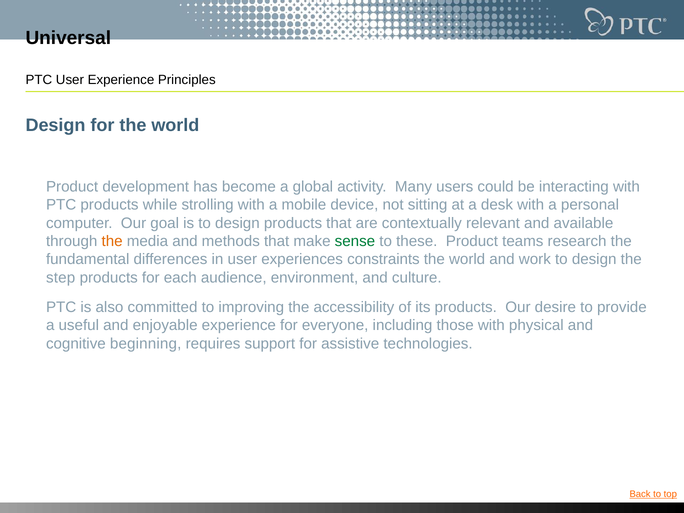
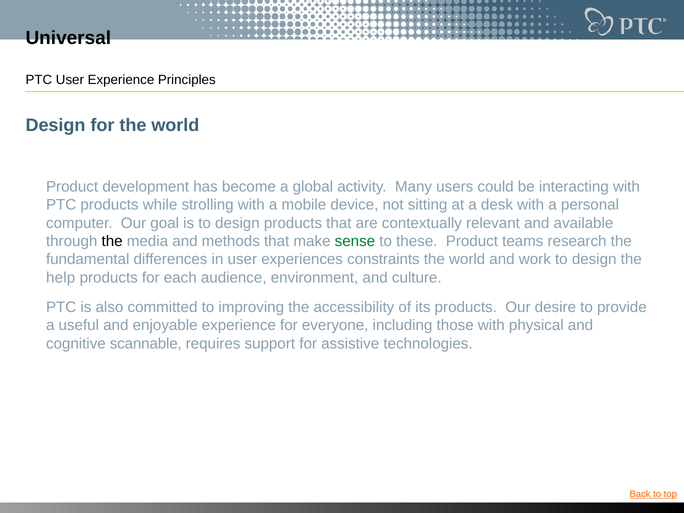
the colour: orange -> black (112, 241)
step: step -> help (61, 278)
beginning: beginning -> scannable (146, 344)
